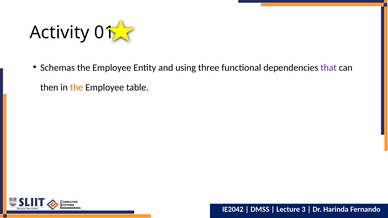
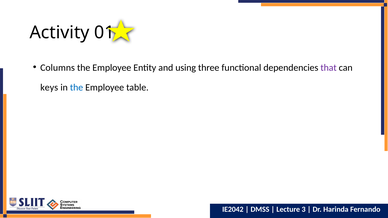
Schemas: Schemas -> Columns (58, 68)
then: then -> keys (49, 87)
the colour: orange -> blue (77, 87)
